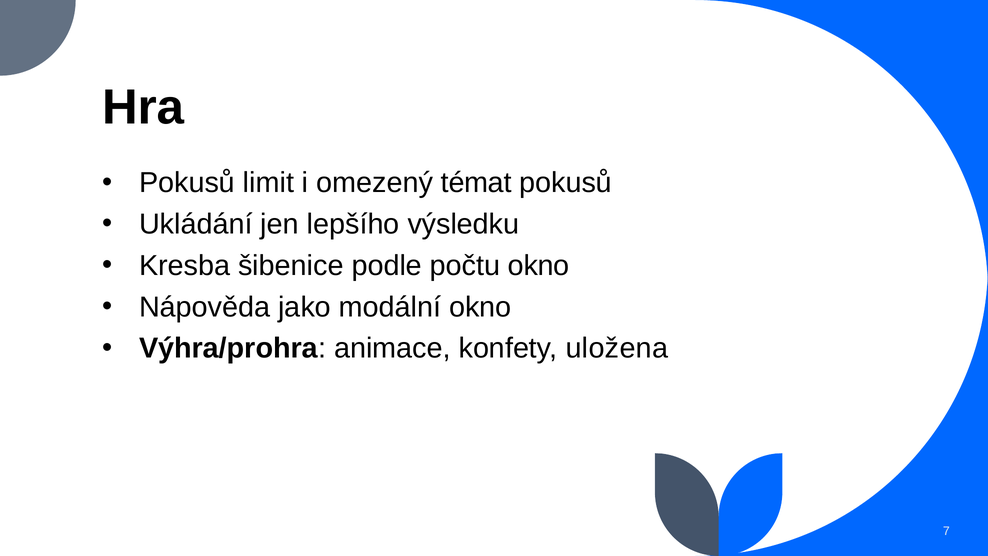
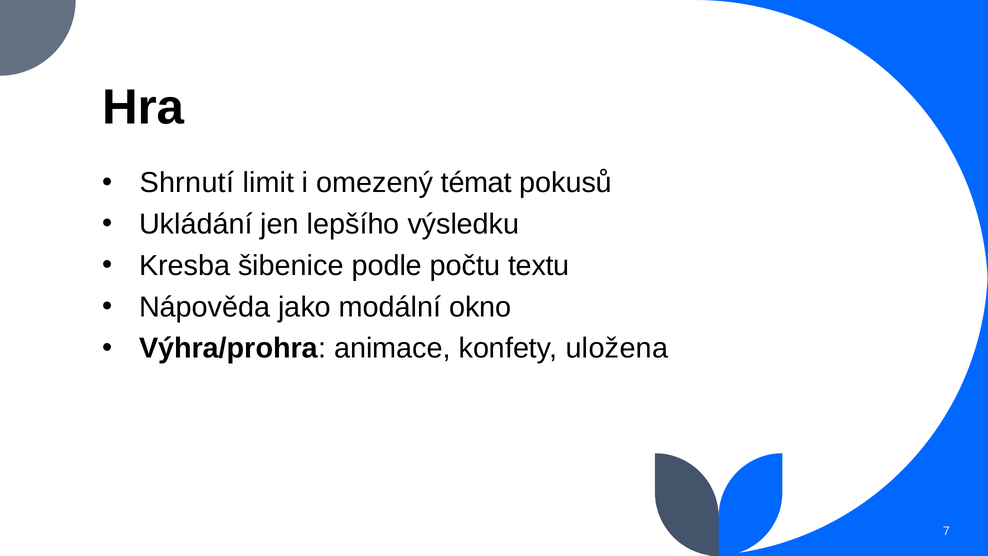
Pokusů: Pokusů -> Shrnutí (187, 183)
počtu okno: okno -> textu (539, 265)
